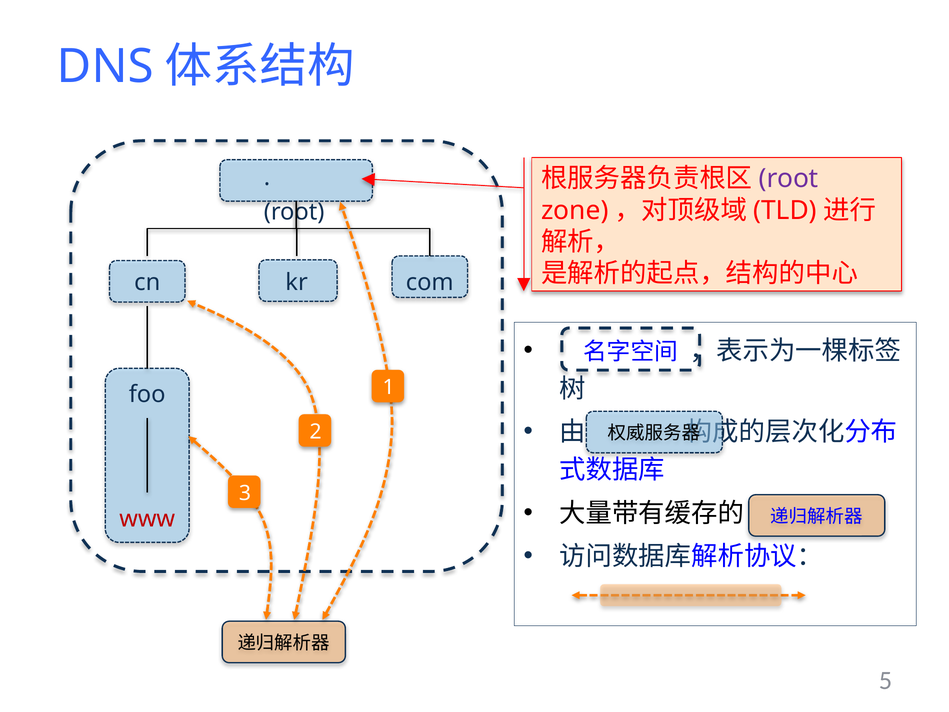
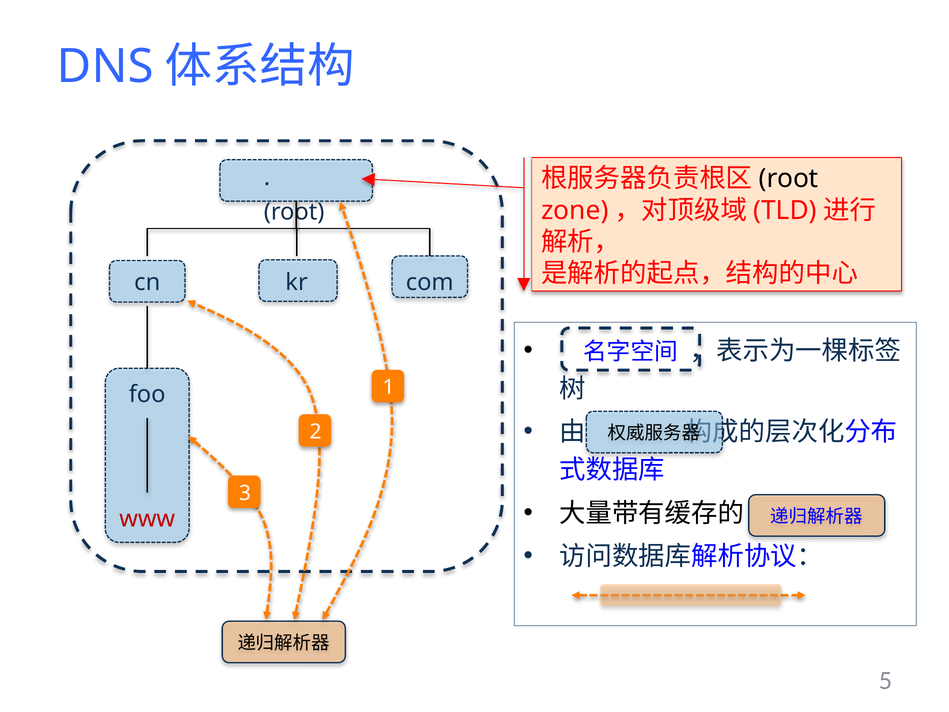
root colour: purple -> black (789, 179)
